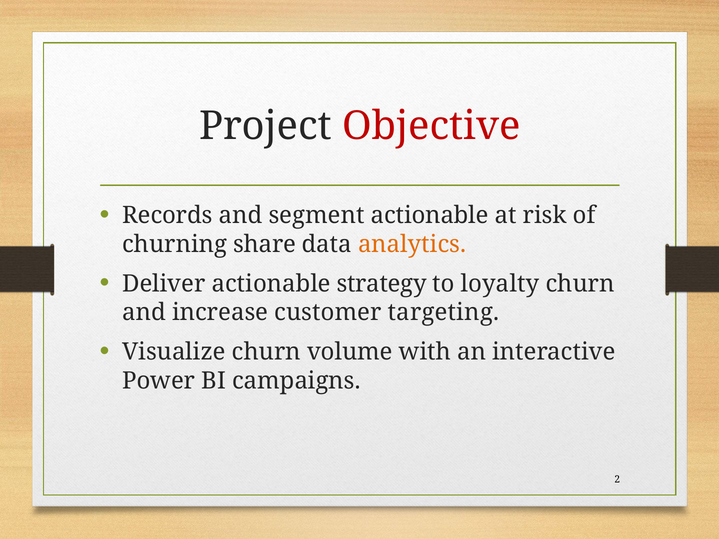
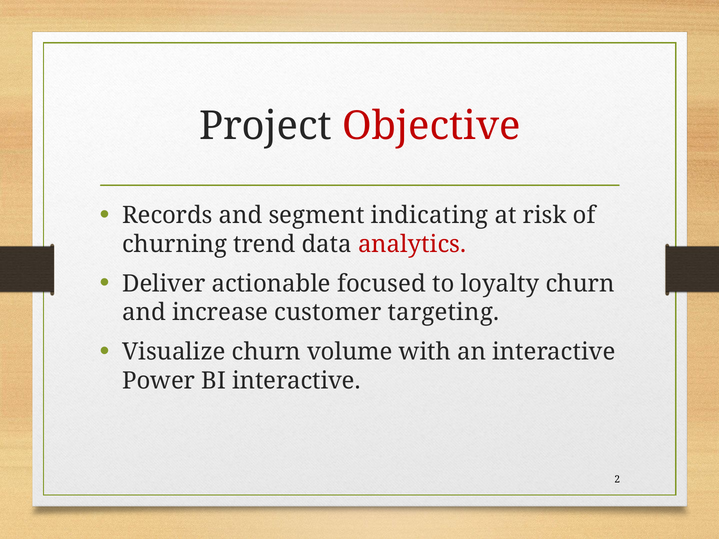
segment actionable: actionable -> indicating (429, 215)
share: share -> trend (264, 244)
analytics colour: orange -> red (412, 244)
strategy: strategy -> focused (381, 284)
BI campaigns: campaigns -> interactive (296, 381)
